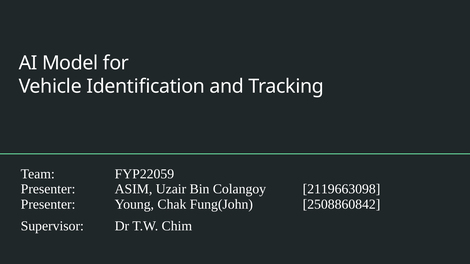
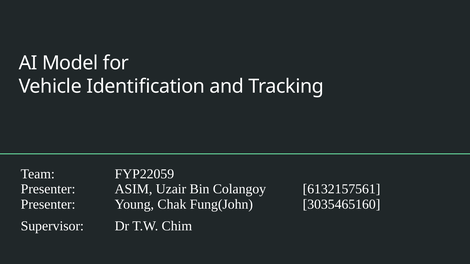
2119663098: 2119663098 -> 6132157561 (342, 189)
2508860842: 2508860842 -> 3035465160 (342, 205)
